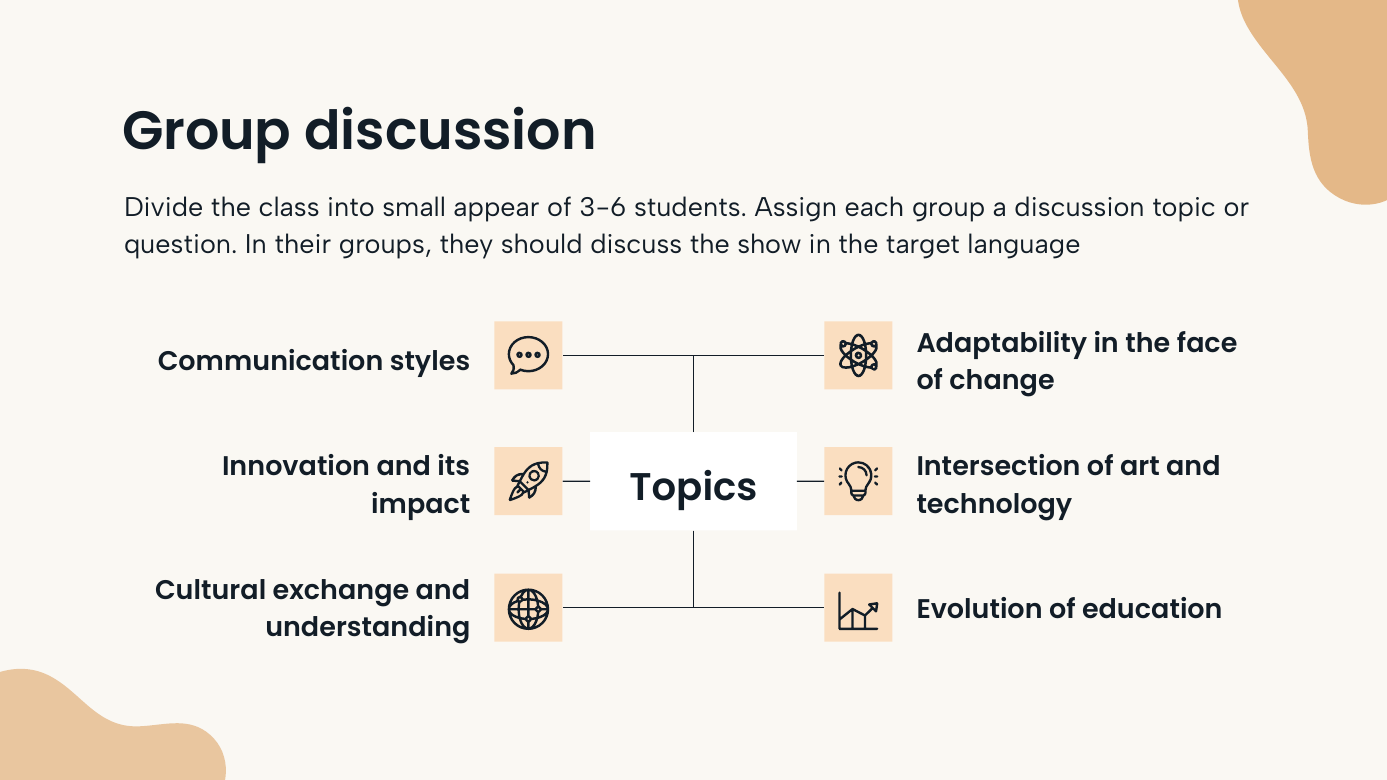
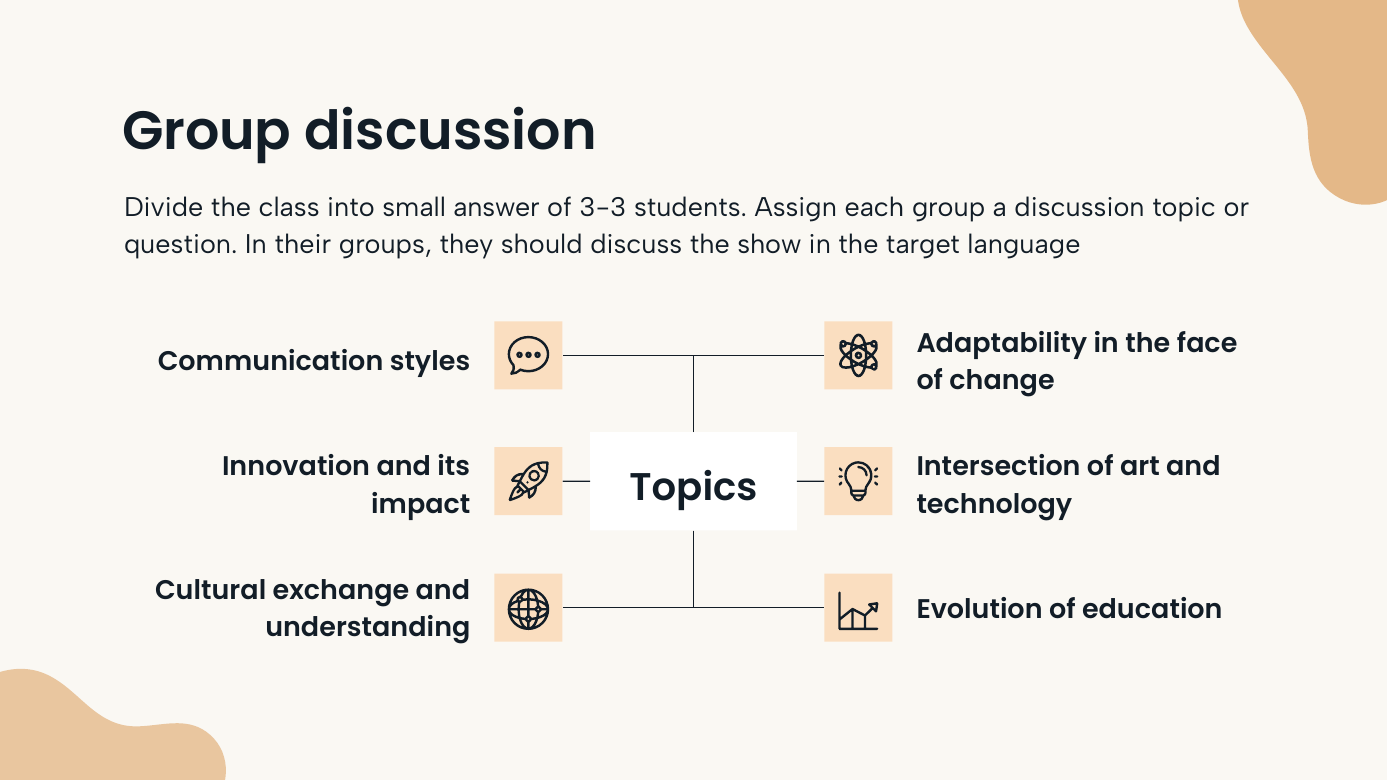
appear: appear -> answer (497, 208)
3-6: 3-6 -> 3-3 (603, 208)
